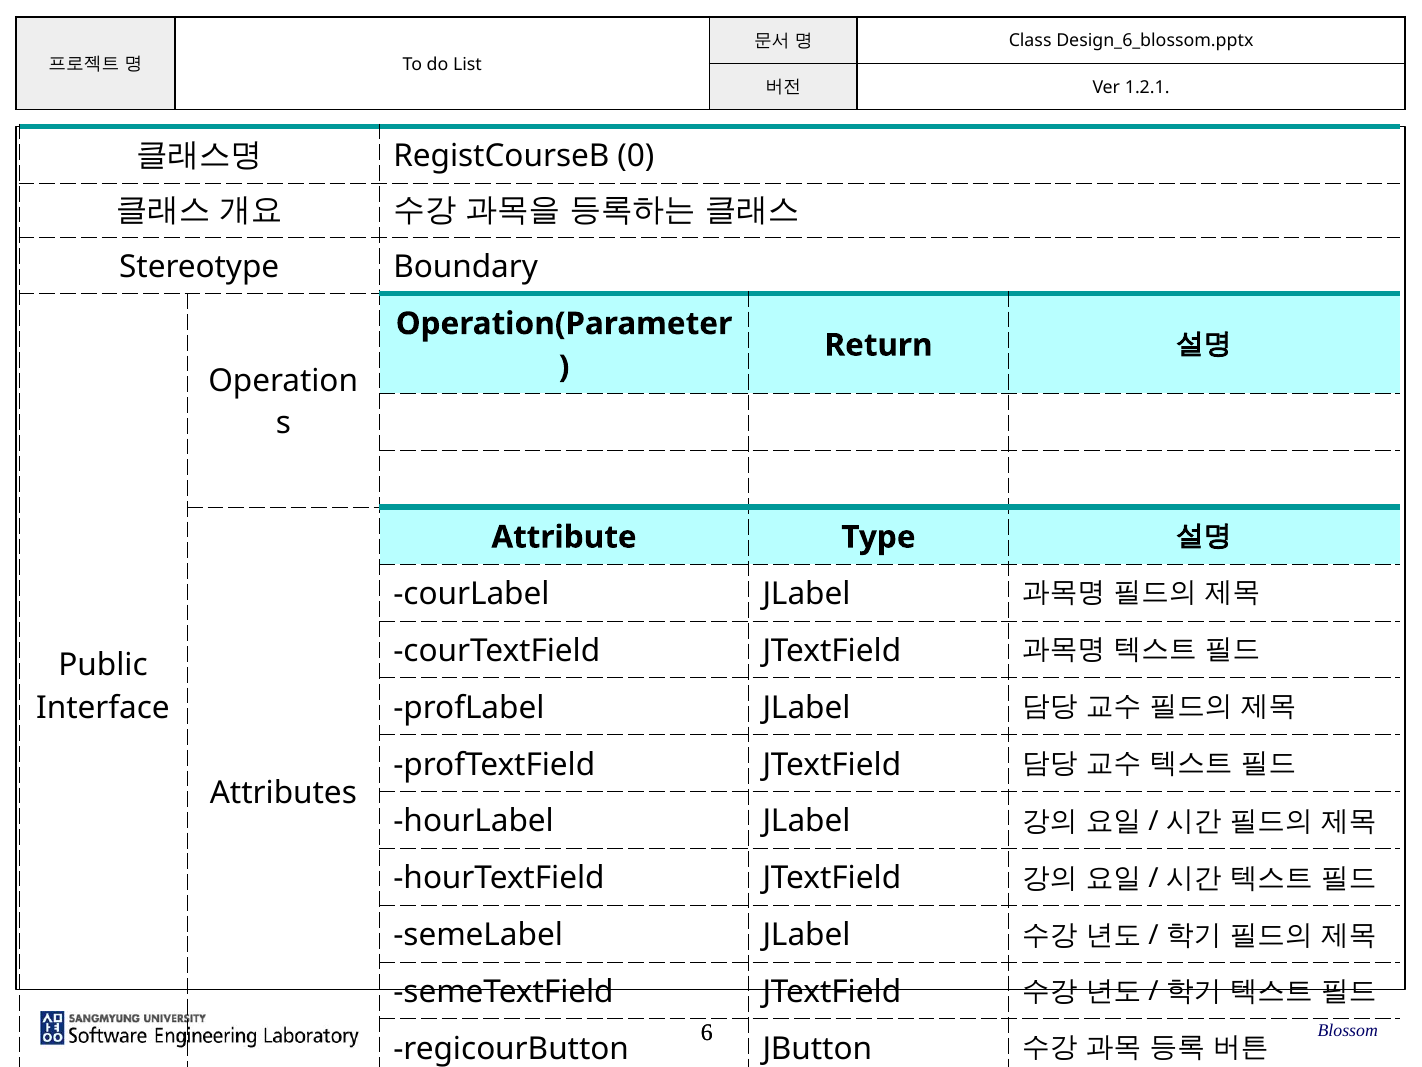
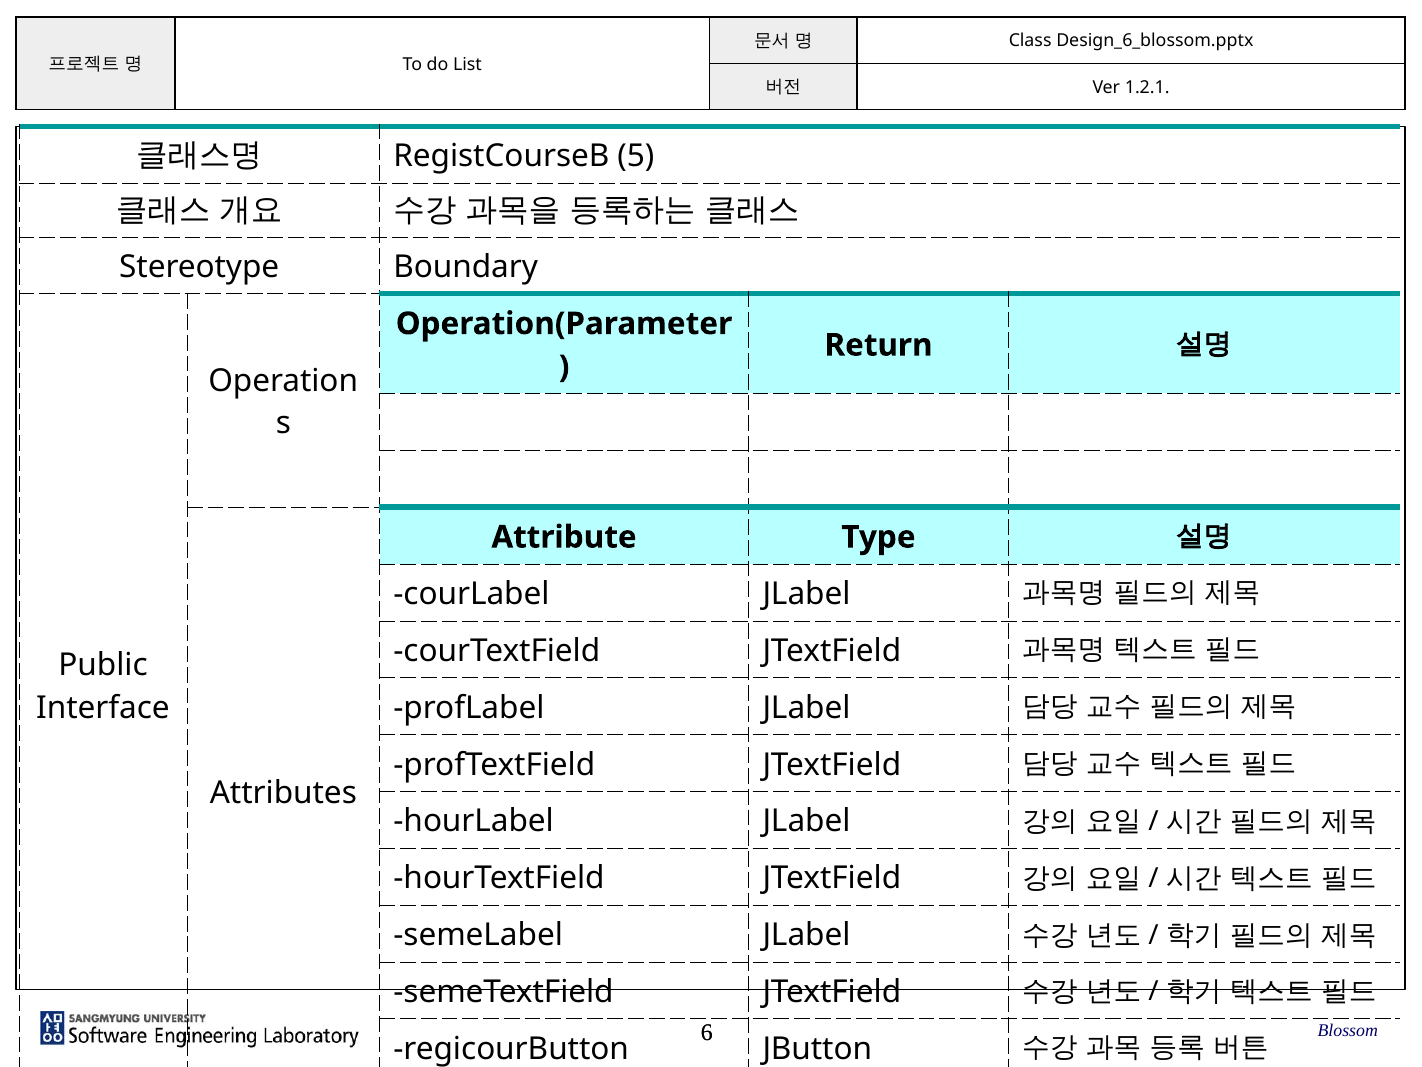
0: 0 -> 5 (636, 156)
